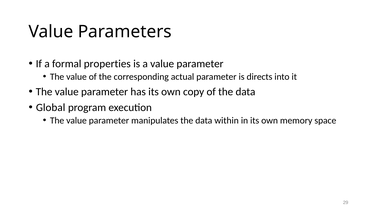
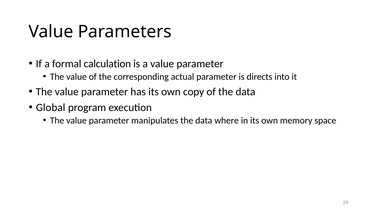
properties: properties -> calculation (107, 64)
within: within -> where (227, 120)
